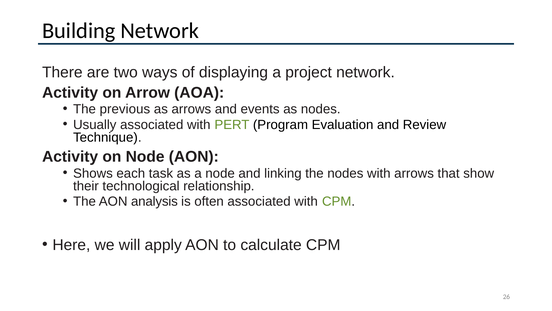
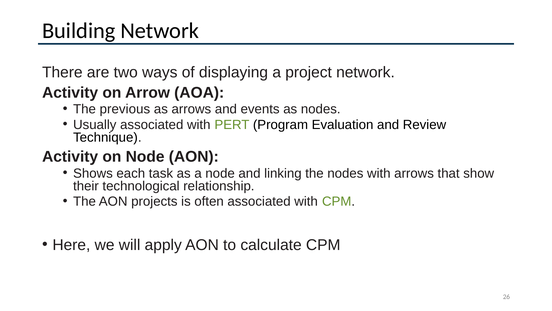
analysis: analysis -> projects (154, 201)
